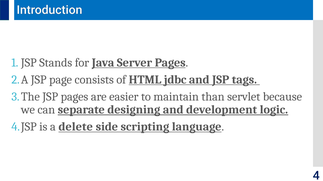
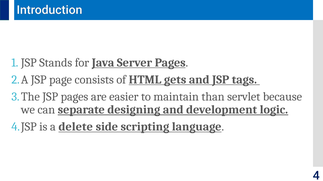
jdbc: jdbc -> gets (175, 80)
